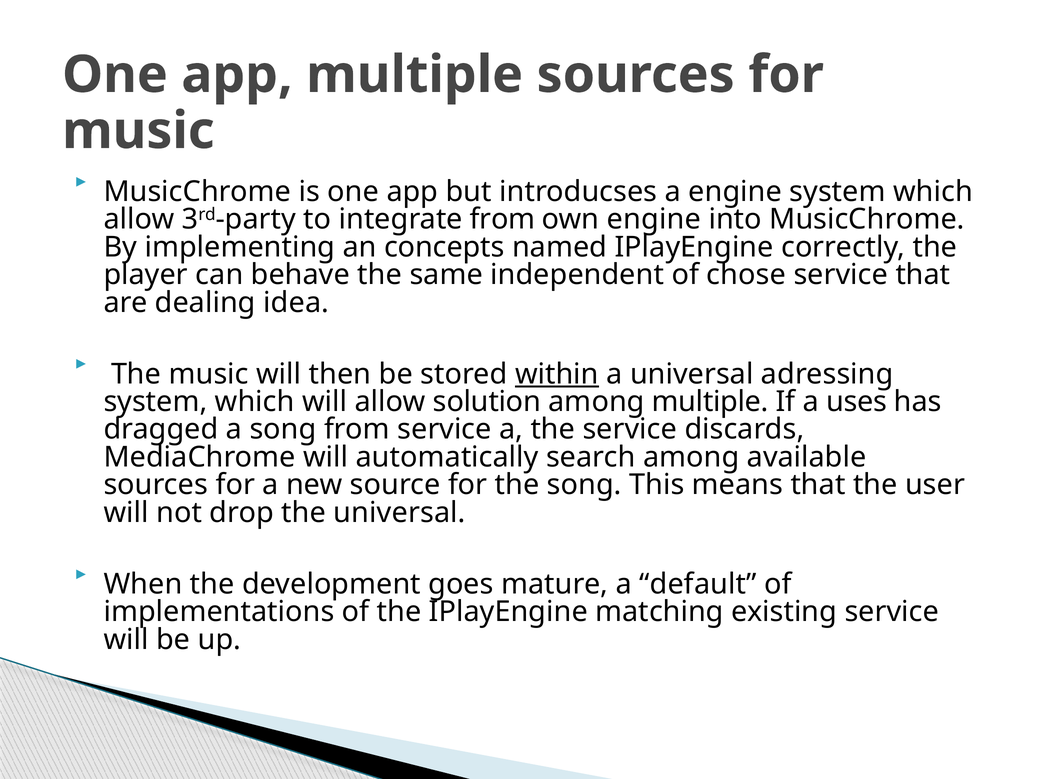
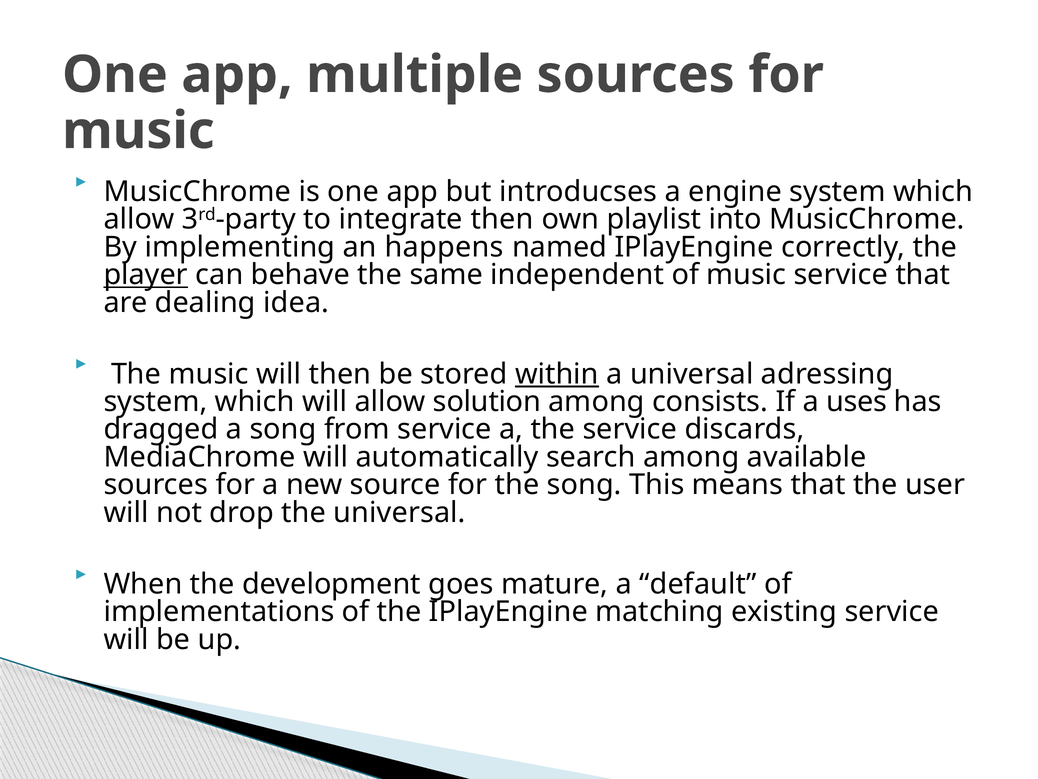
integrate from: from -> then (502, 219)
own engine: engine -> playlist (654, 219)
concepts: concepts -> happens (444, 247)
player underline: none -> present (146, 275)
of chose: chose -> music (746, 275)
among multiple: multiple -> consists (710, 401)
